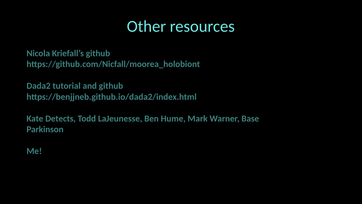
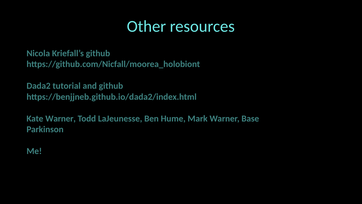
Kate Detects: Detects -> Warner (61, 118)
